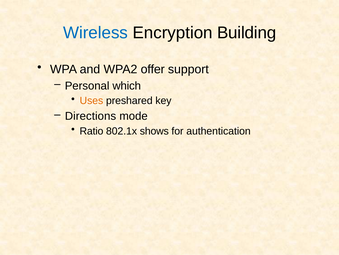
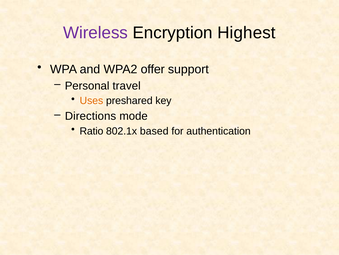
Wireless colour: blue -> purple (96, 33)
Building: Building -> Highest (246, 33)
which: which -> travel (127, 86)
shows: shows -> based (154, 131)
